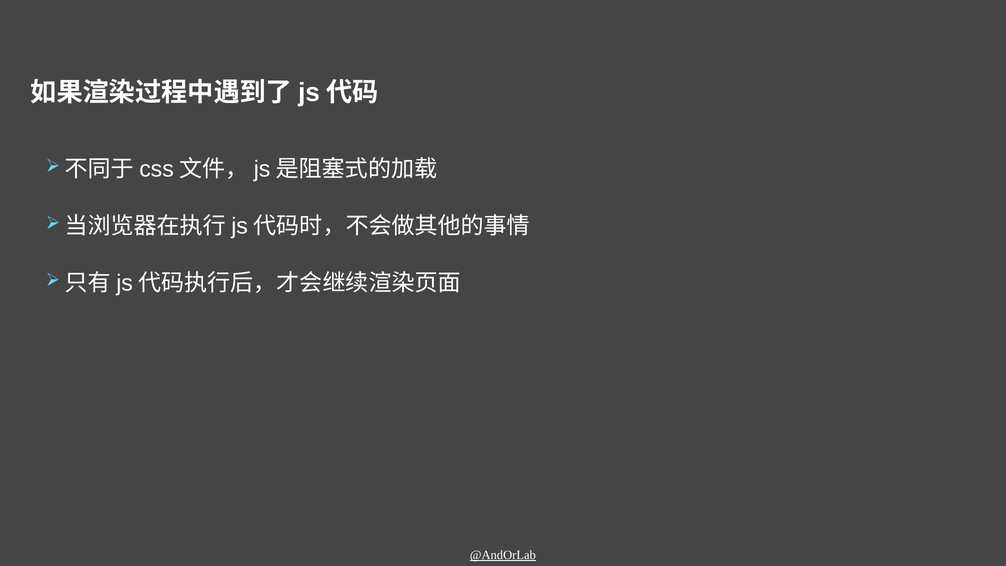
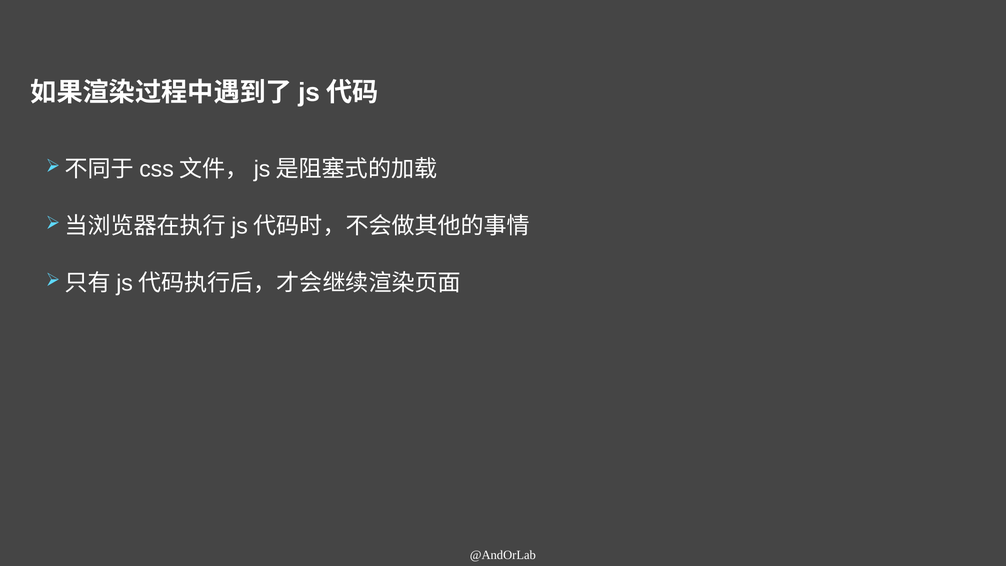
@AndOrLab underline: present -> none (503, 555)
